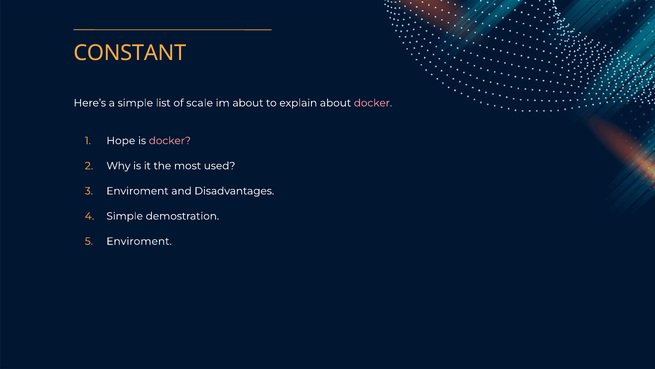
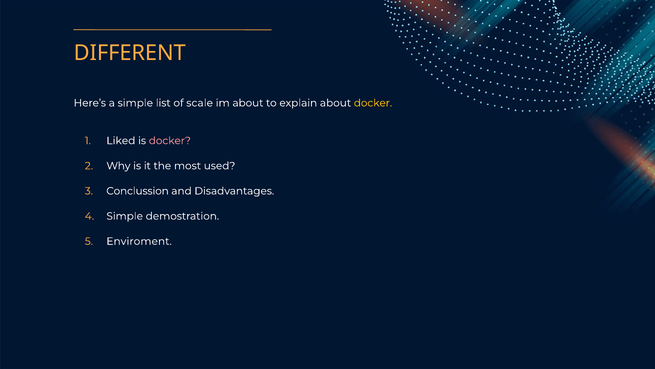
CONSTANT: CONSTANT -> DIFFERENT (130, 53)
docker colour: pink -> yellow (373, 103)
Hope: Hope -> Liked (121, 140)
Enviroment: Enviroment -> Conclussion (138, 191)
